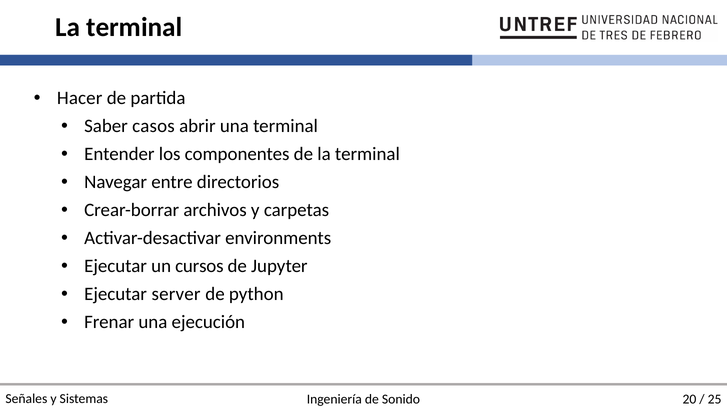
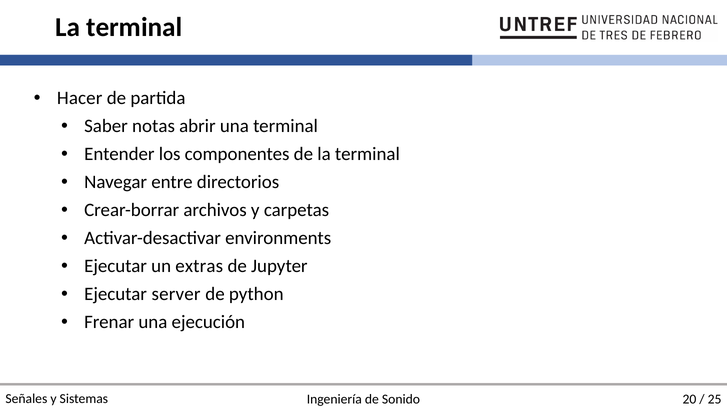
casos: casos -> notas (154, 126)
cursos: cursos -> extras (199, 266)
